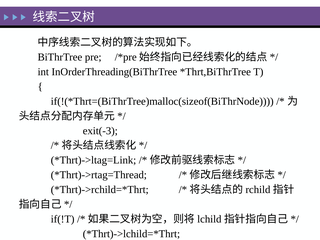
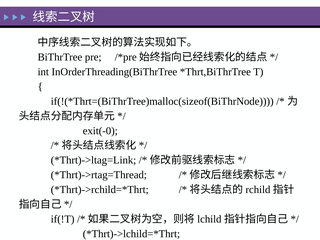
exit(-3: exit(-3 -> exit(-0 (100, 131)
